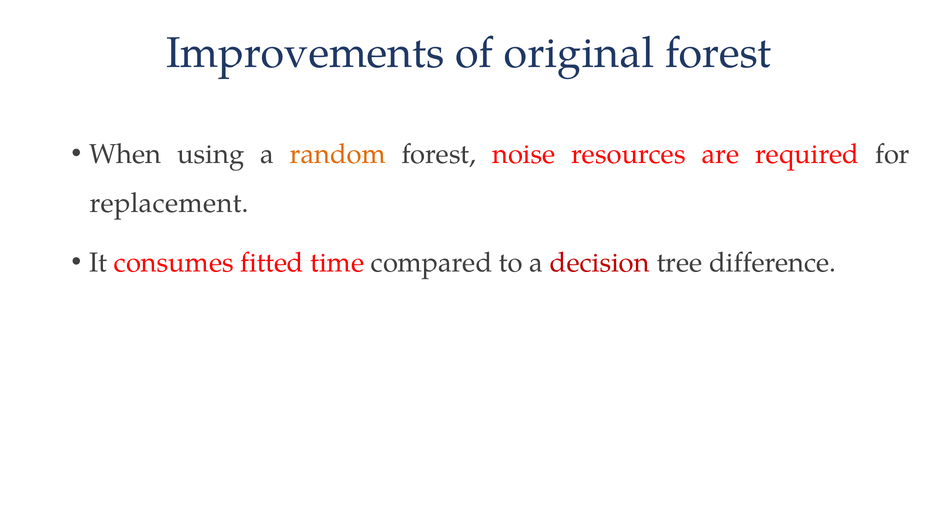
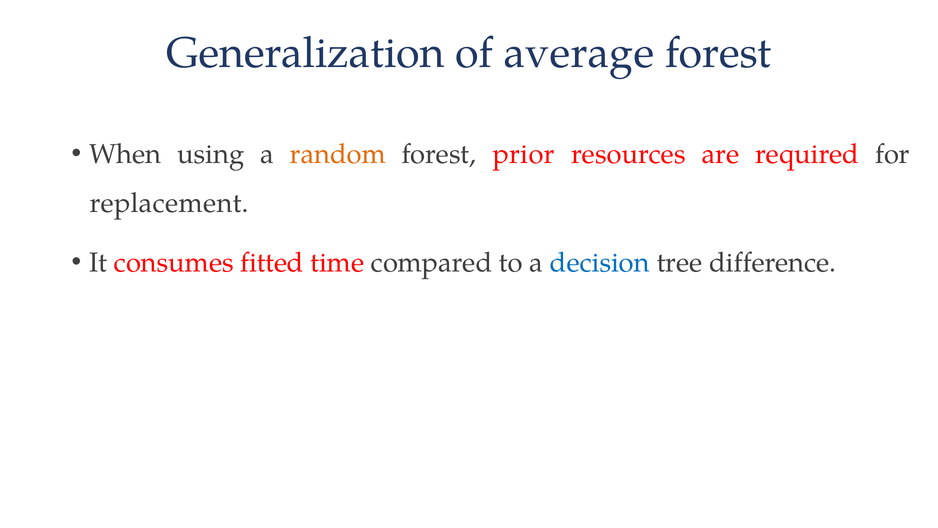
Improvements: Improvements -> Generalization (305, 53)
original: original -> average (579, 53)
noise: noise -> prior (524, 154)
decision colour: red -> blue (600, 262)
